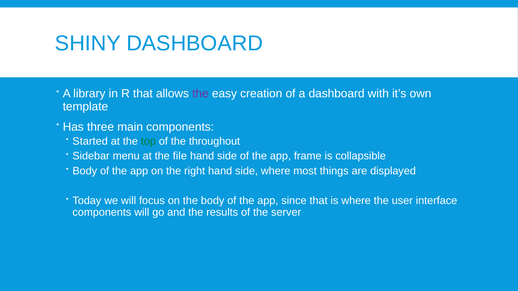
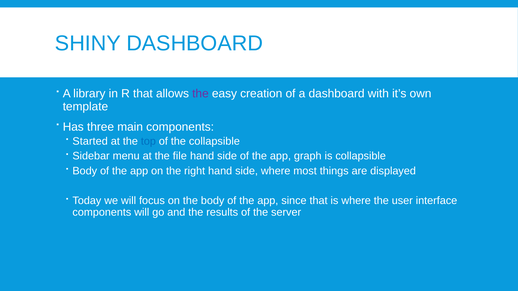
top colour: green -> blue (148, 141)
the throughout: throughout -> collapsible (214, 141)
frame: frame -> graph (308, 156)
